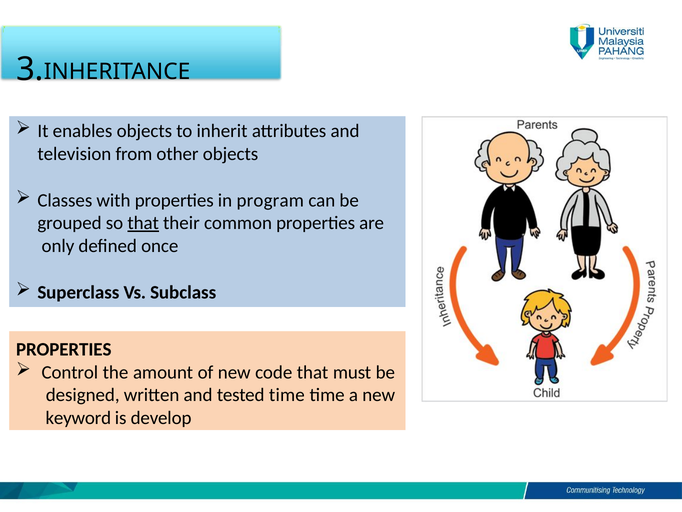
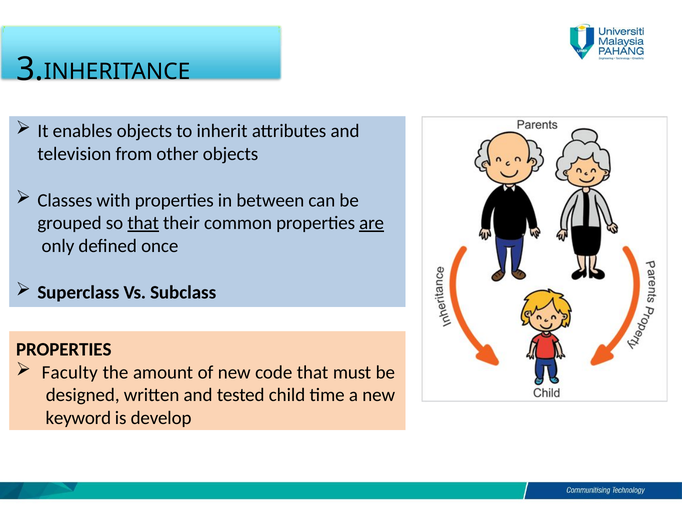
program: program -> between (270, 200)
are underline: none -> present (372, 223)
Control: Control -> Faculty (70, 372)
tested time: time -> child (287, 395)
